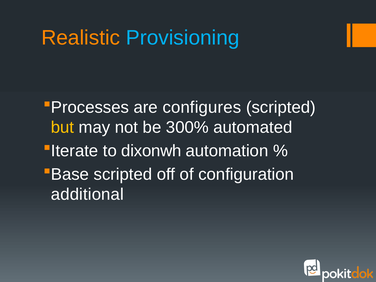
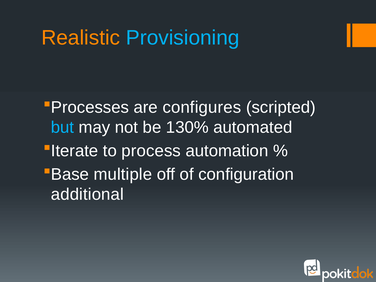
but colour: yellow -> light blue (62, 127)
300%: 300% -> 130% (187, 127)
dixonwh: dixonwh -> process (151, 151)
scripted: scripted -> multiple (123, 174)
